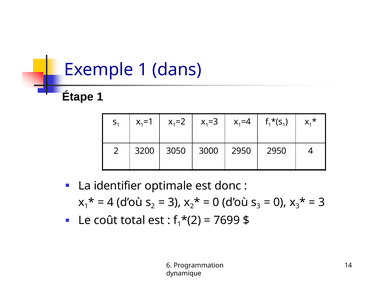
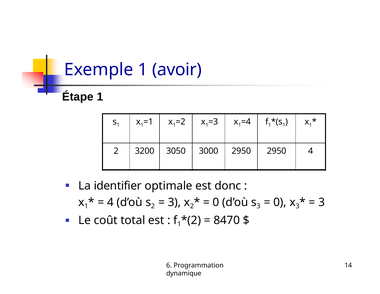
dans: dans -> avoir (177, 70)
7699: 7699 -> 8470 (227, 220)
